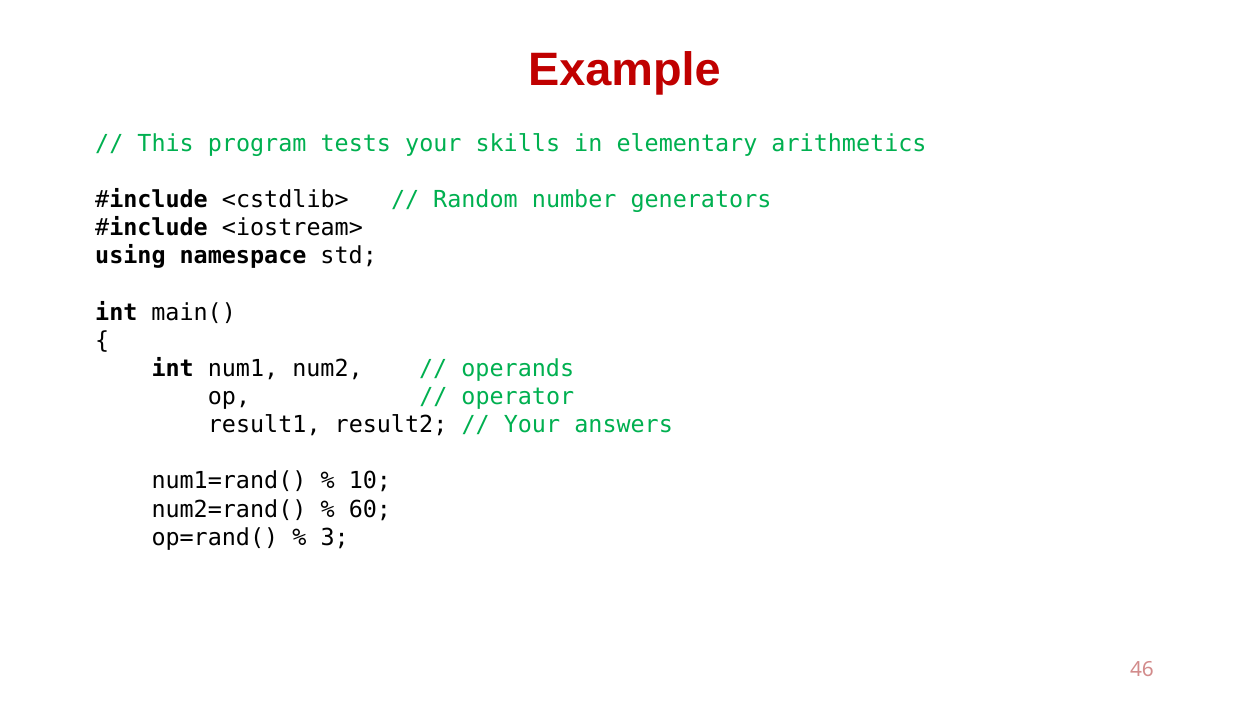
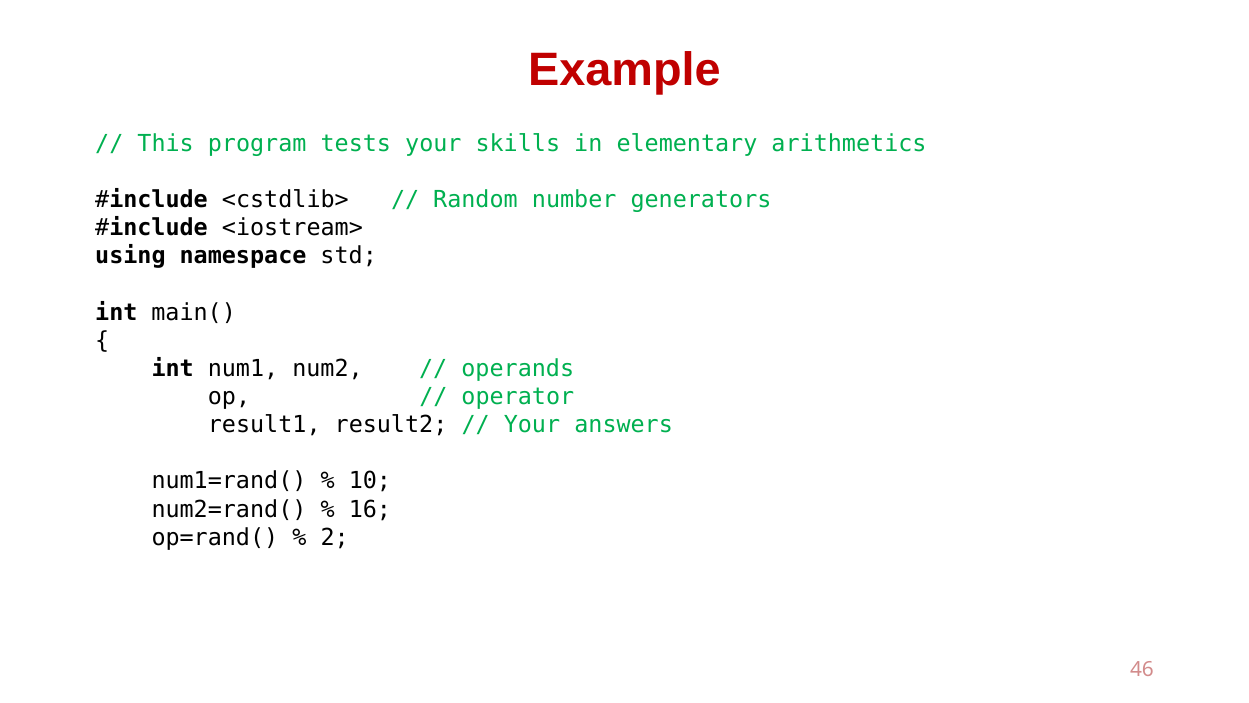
60: 60 -> 16 (370, 509)
3: 3 -> 2 (335, 537)
